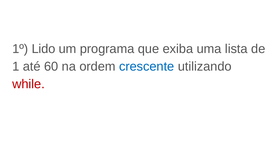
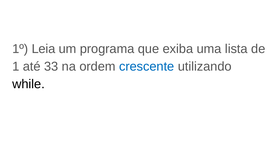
Lido: Lido -> Leia (43, 49)
60: 60 -> 33 (51, 66)
while colour: red -> black (29, 84)
